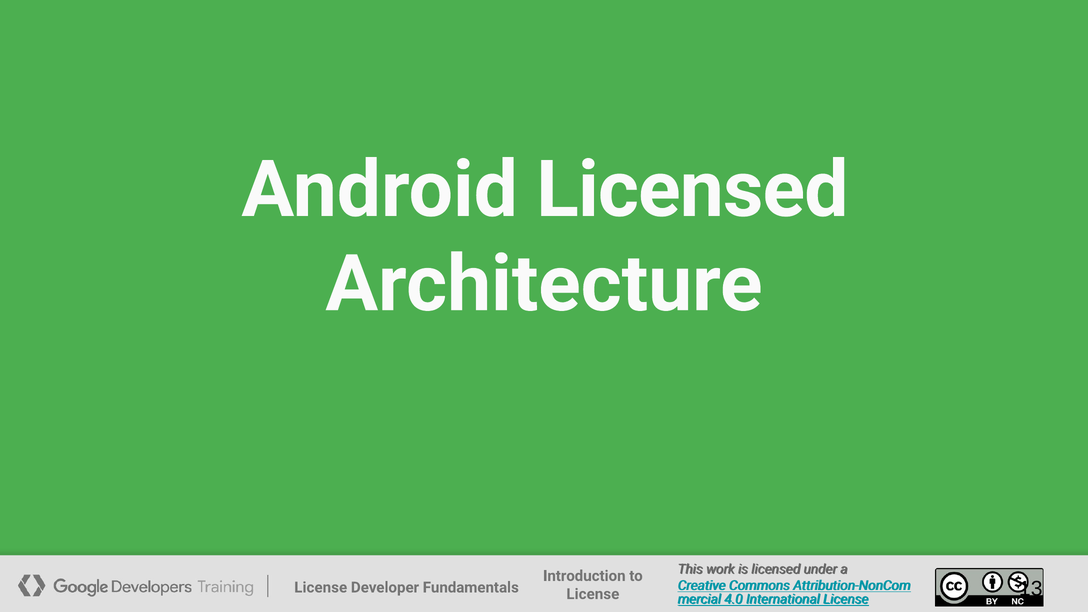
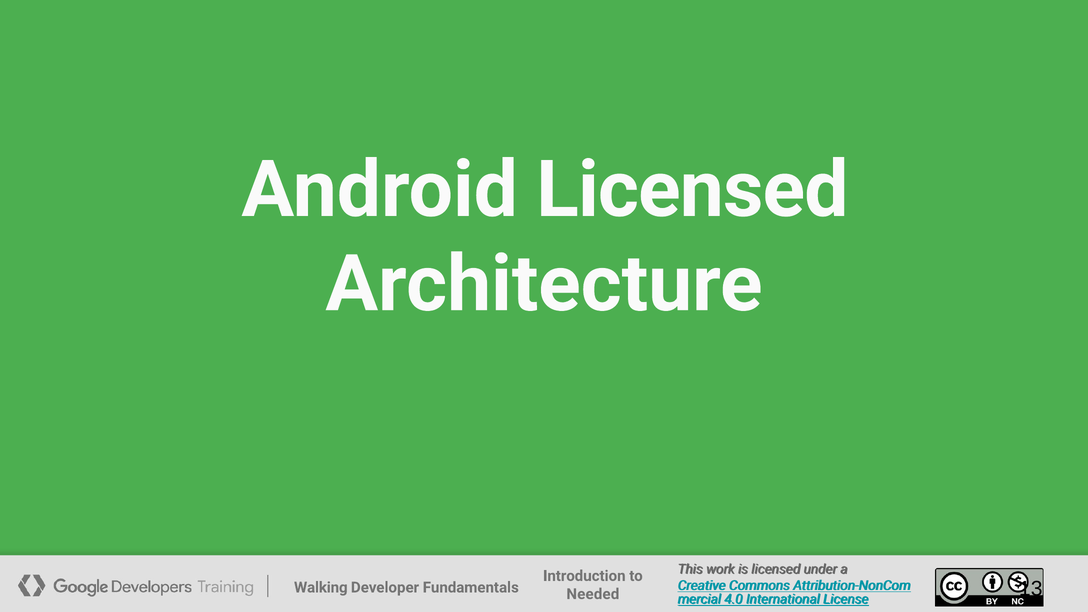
License: License -> Walking (321, 587)
License: License -> Needed (593, 594)
